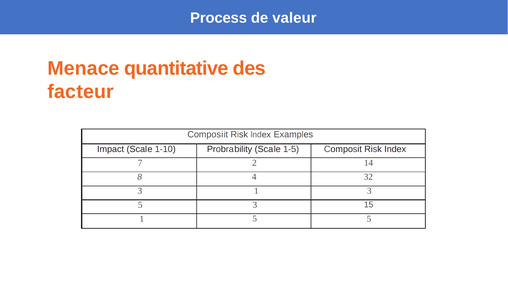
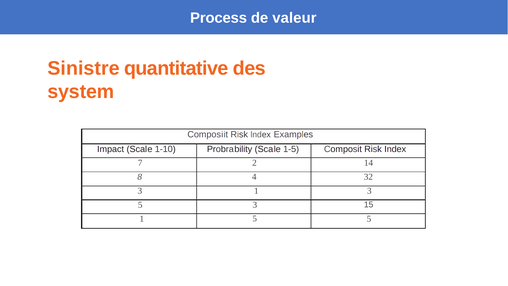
Menace: Menace -> Sinistre (84, 68)
facteur: facteur -> system (81, 92)
